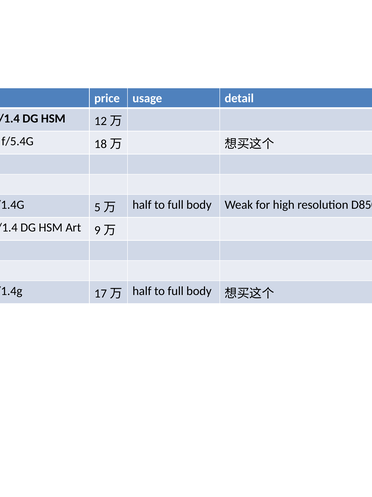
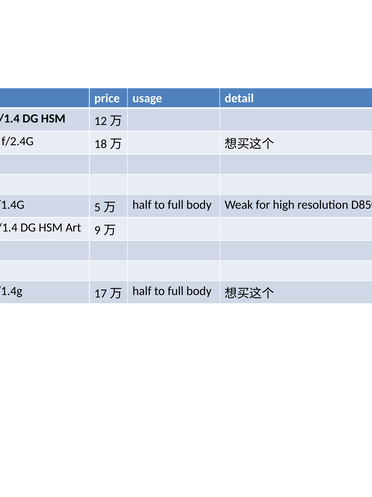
f/5.4G: f/5.4G -> f/2.4G (18, 141)
